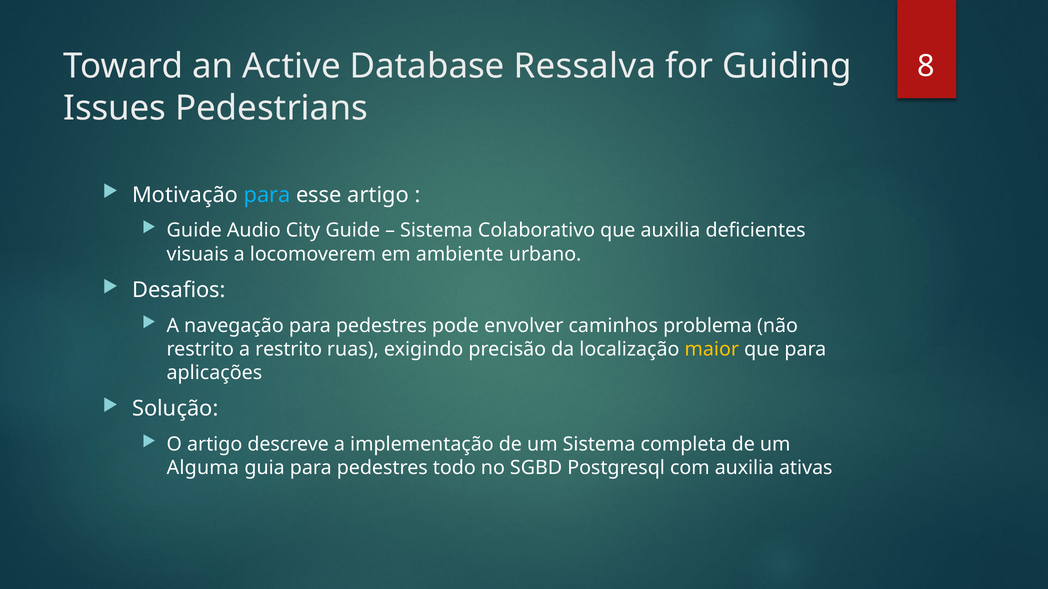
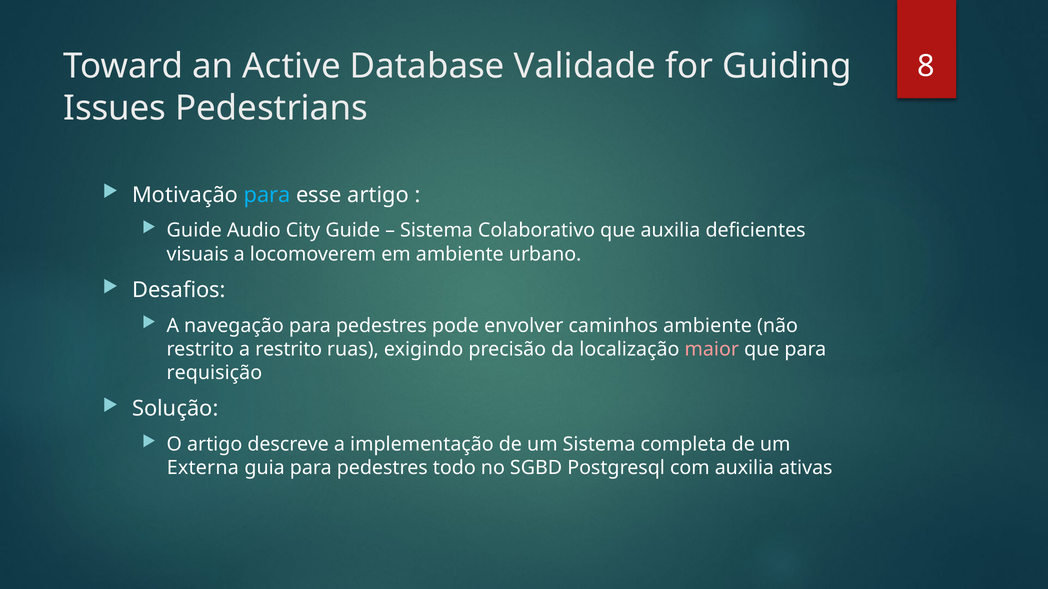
Ressalva: Ressalva -> Validade (585, 66)
caminhos problema: problema -> ambiente (708, 326)
maior colour: yellow -> pink (712, 350)
aplicações: aplicações -> requisição (214, 373)
Alguma: Alguma -> Externa (203, 468)
